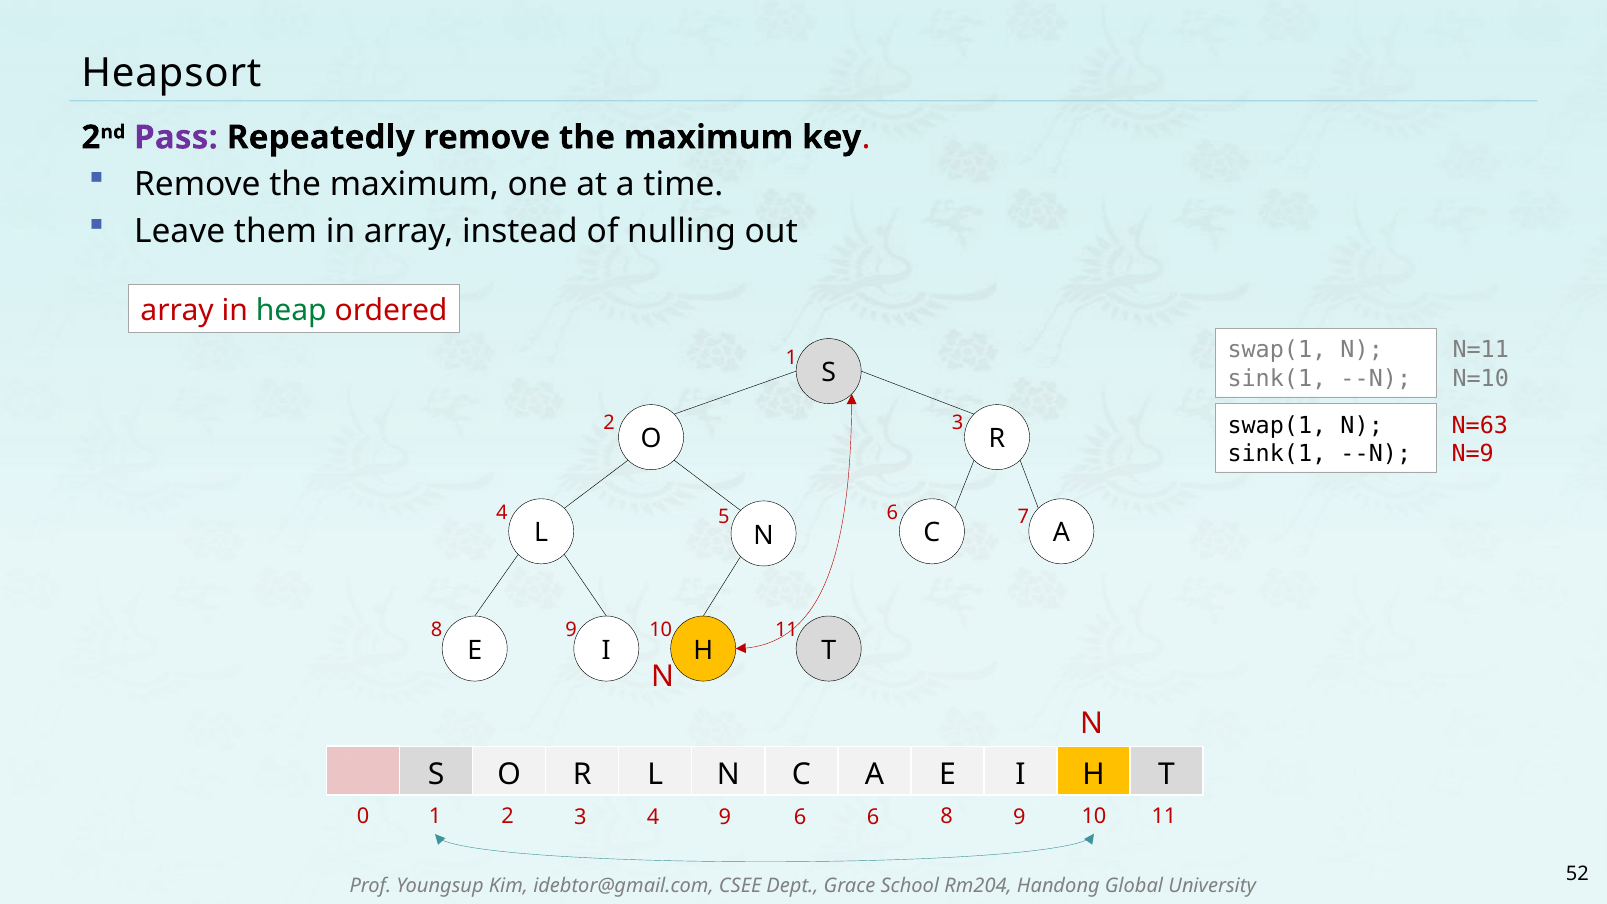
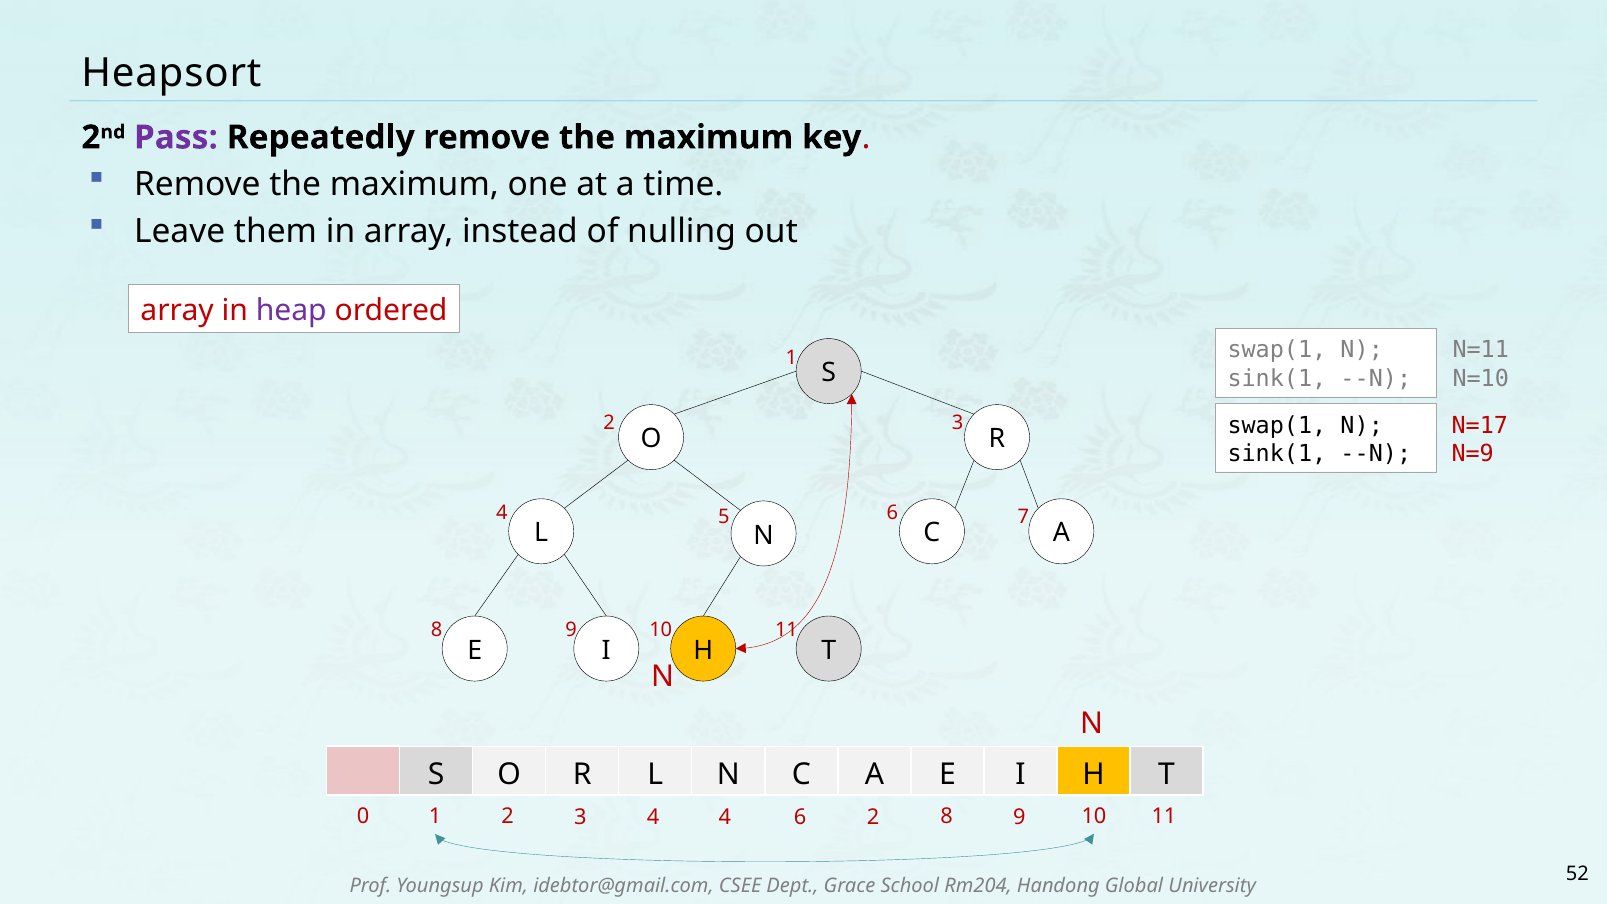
heap colour: green -> purple (291, 310)
N=63: N=63 -> N=17 (1480, 425)
4 9: 9 -> 4 (725, 817)
6 6: 6 -> 2 (873, 817)
